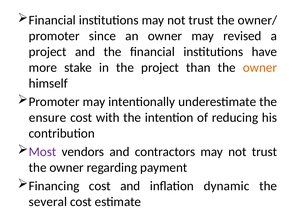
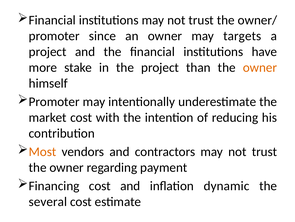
revised: revised -> targets (242, 36)
ensure: ensure -> market (48, 117)
Most colour: purple -> orange (43, 151)
